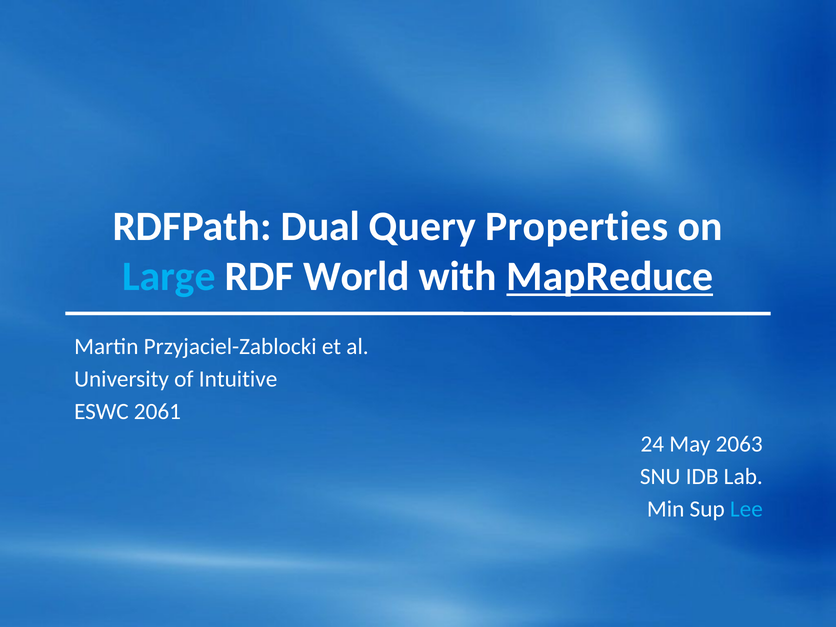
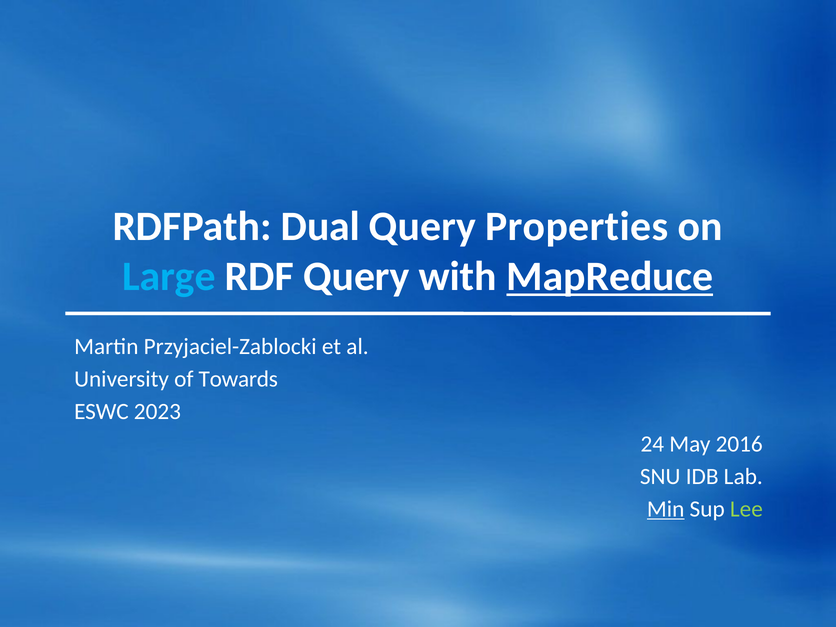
RDF World: World -> Query (356, 277)
Intuitive: Intuitive -> Towards (238, 379)
2061: 2061 -> 2023 (157, 411)
2063: 2063 -> 2016 (739, 444)
Min underline: none -> present (666, 509)
Lee colour: light blue -> light green (746, 509)
